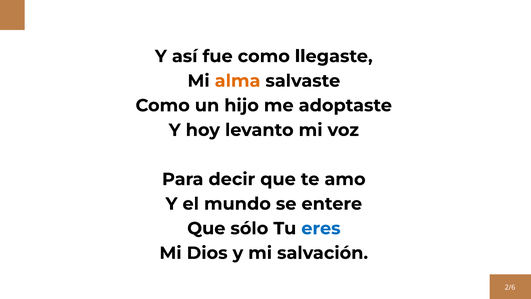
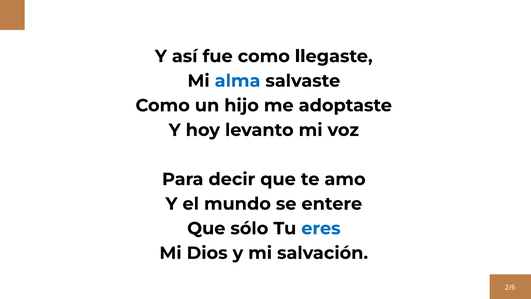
alma colour: orange -> blue (238, 81)
